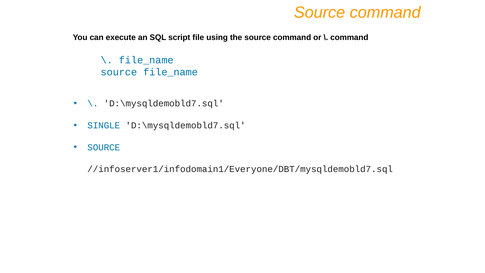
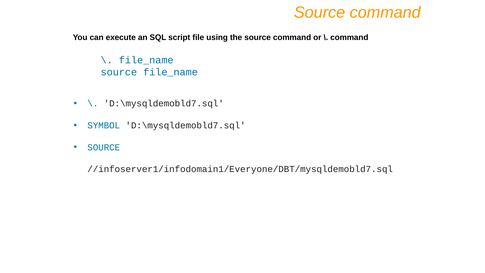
SINGLE: SINGLE -> SYMBOL (104, 125)
